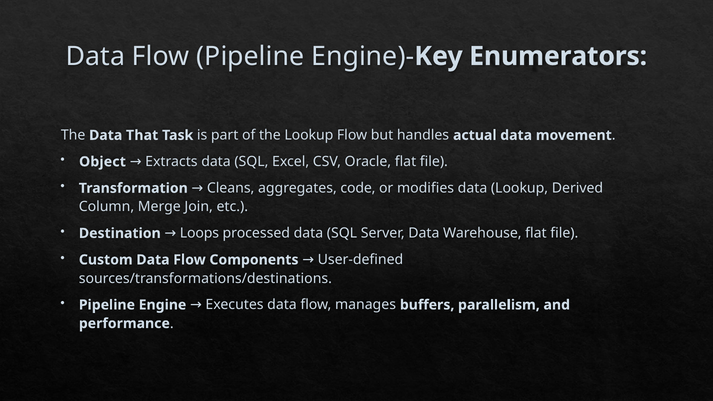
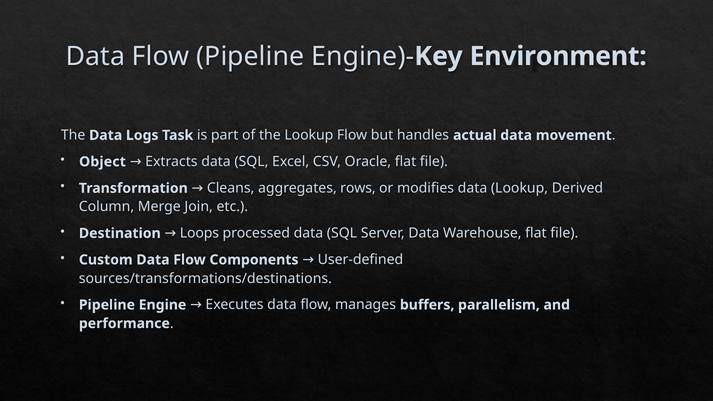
Enumerators: Enumerators -> Environment (558, 56)
That: That -> Logs (142, 135)
code: code -> rows (358, 188)
